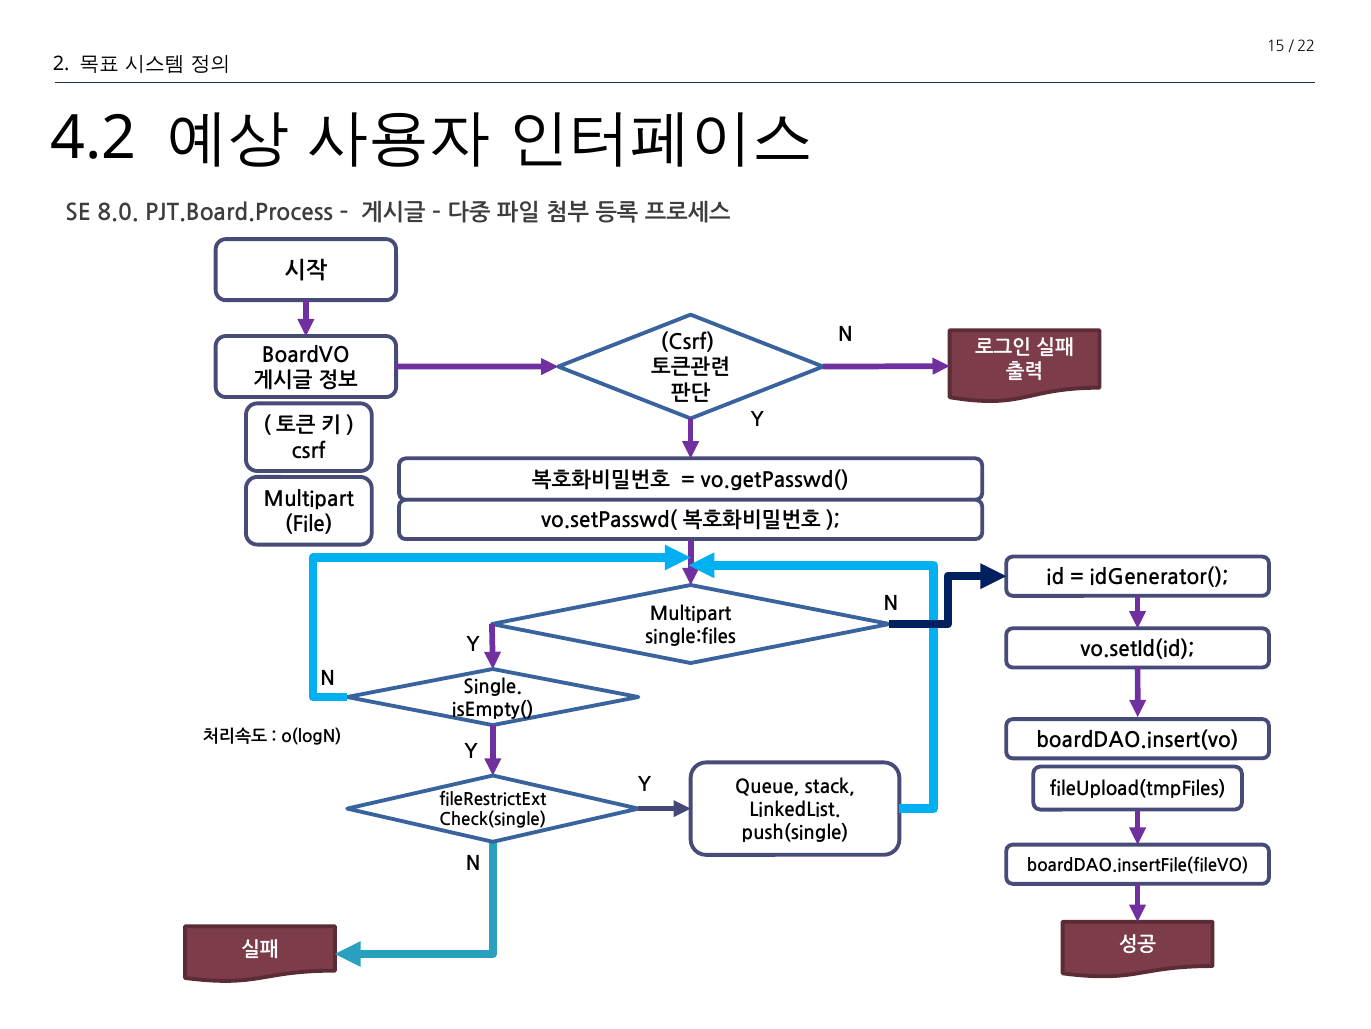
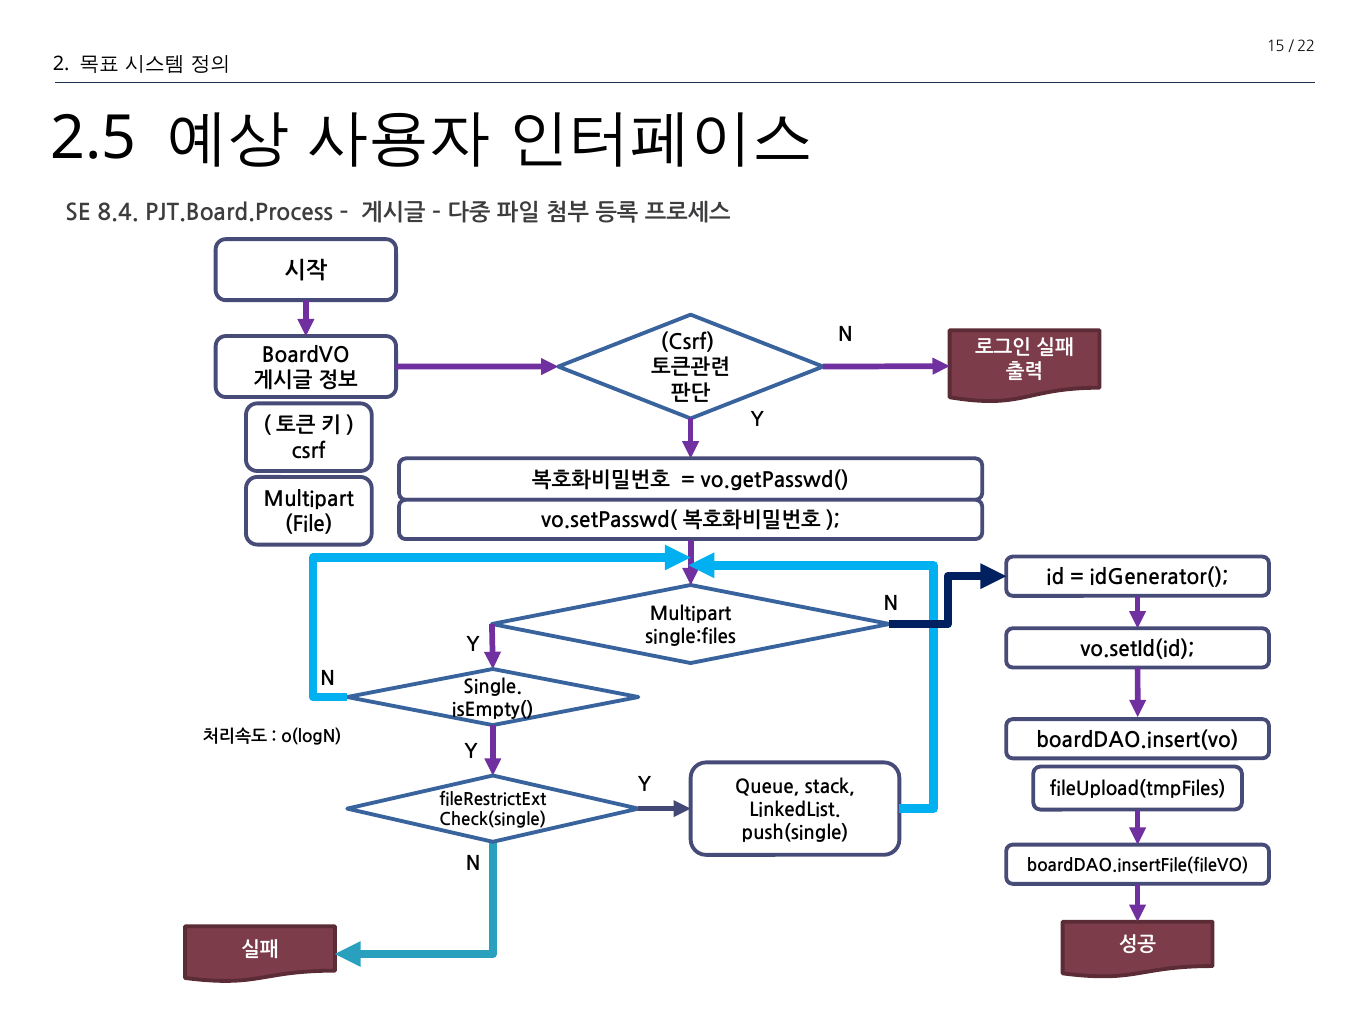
4.2: 4.2 -> 2.5 (94, 138)
8.0: 8.0 -> 8.4 (118, 213)
